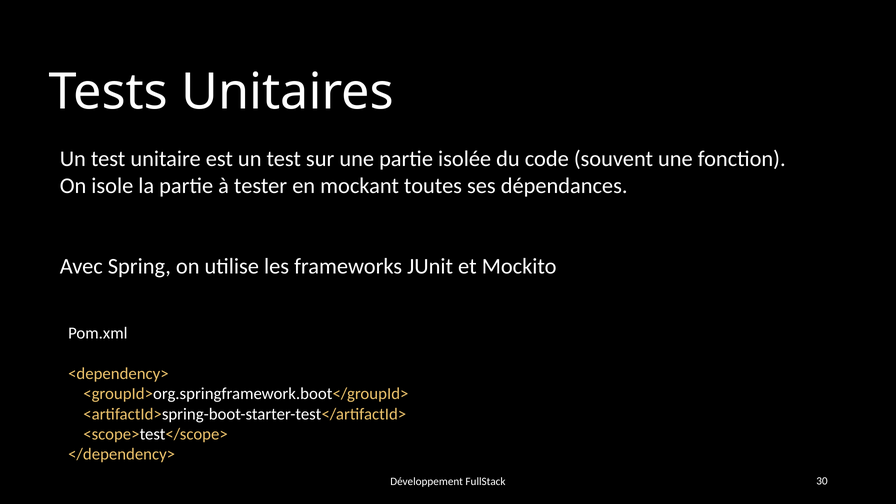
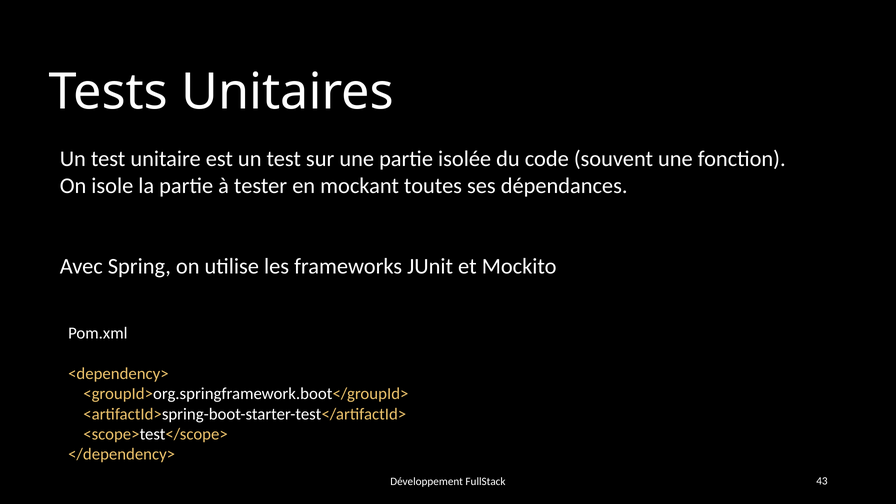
30: 30 -> 43 (822, 481)
